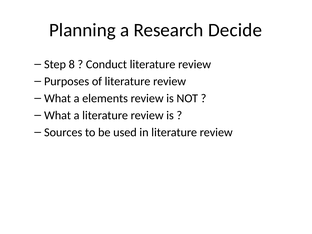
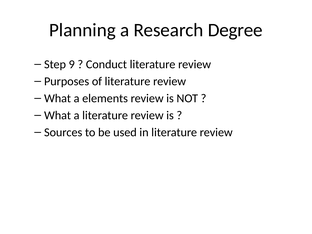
Decide: Decide -> Degree (235, 30)
8: 8 -> 9 (72, 64)
